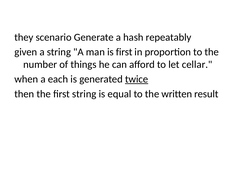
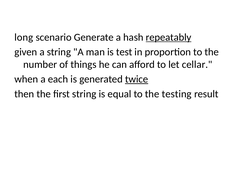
they: they -> long (24, 37)
repeatably underline: none -> present (169, 37)
is first: first -> test (124, 52)
written: written -> testing (177, 94)
